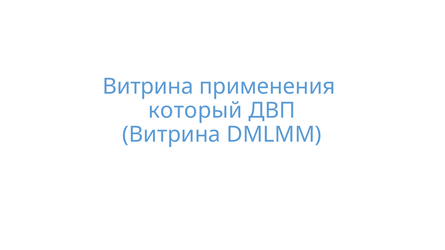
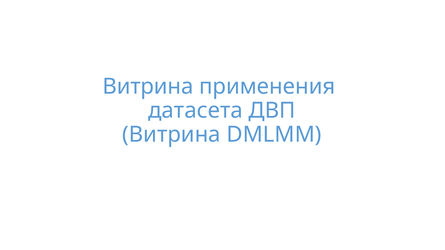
который: который -> датасета (195, 110)
